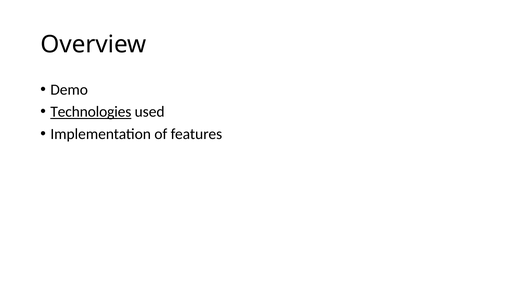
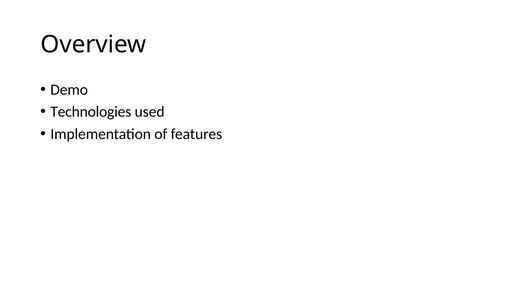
Technologies underline: present -> none (91, 112)
